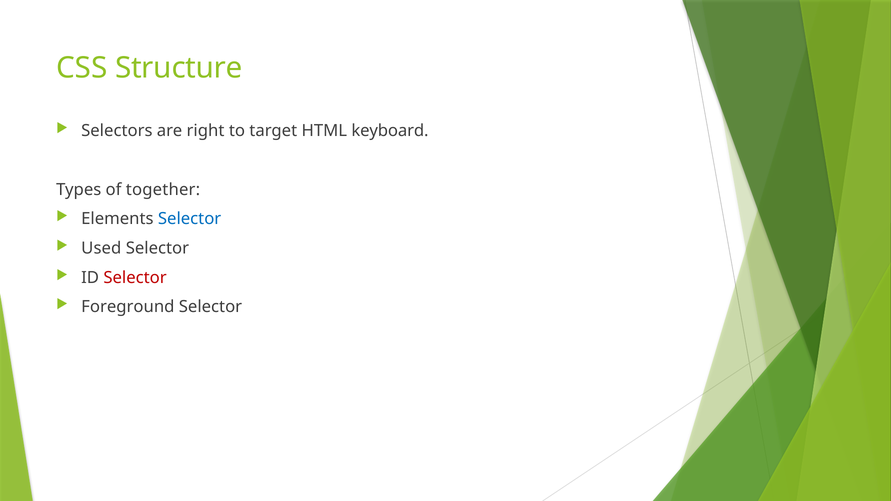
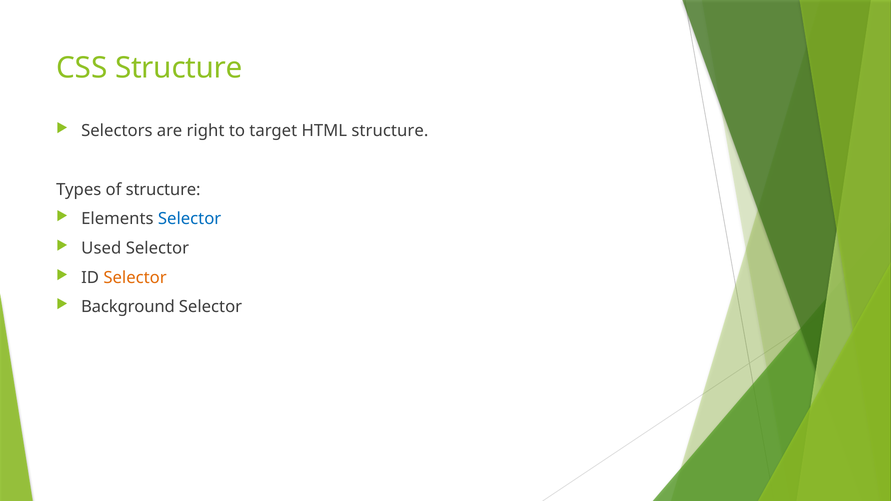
HTML keyboard: keyboard -> structure (390, 131)
of together: together -> structure (163, 190)
Selector colour: red -> orange (135, 278)
Foreground: Foreground -> Background (128, 307)
